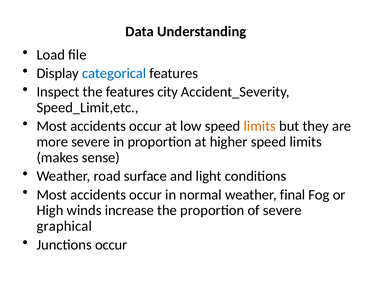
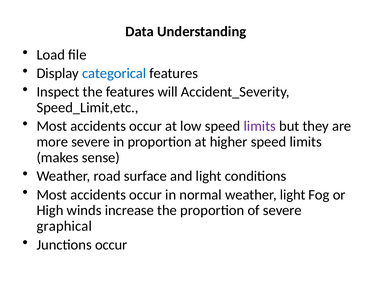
city: city -> will (168, 92)
limits colour: orange -> purple (260, 126)
weather final: final -> light (293, 195)
